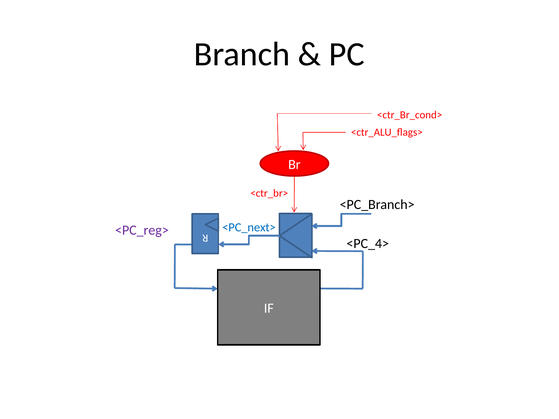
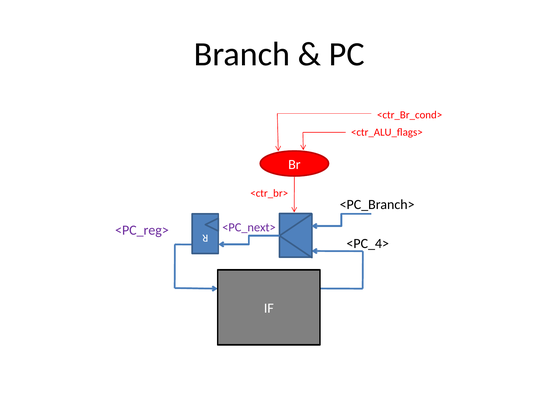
<PC_next> colour: blue -> purple (249, 228)
